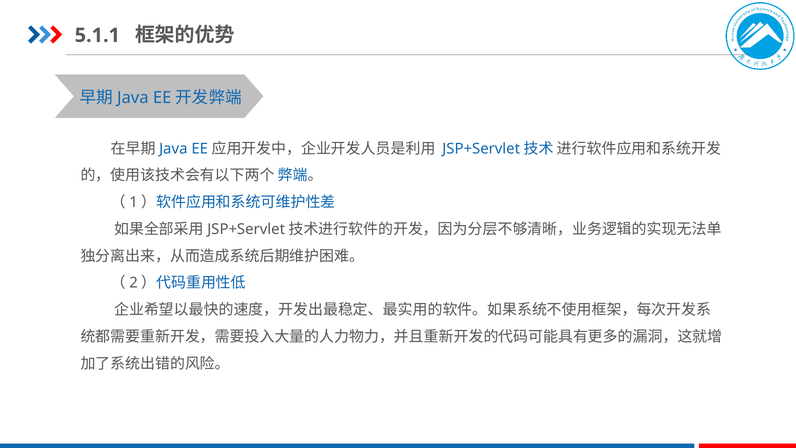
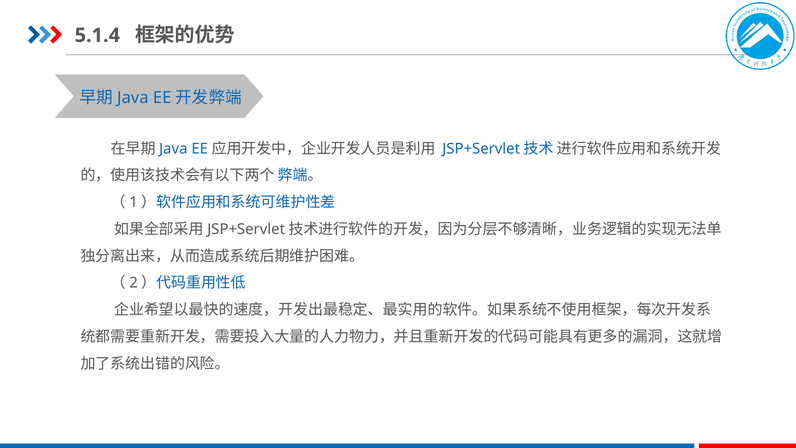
5.1.1: 5.1.1 -> 5.1.4 (97, 35)
